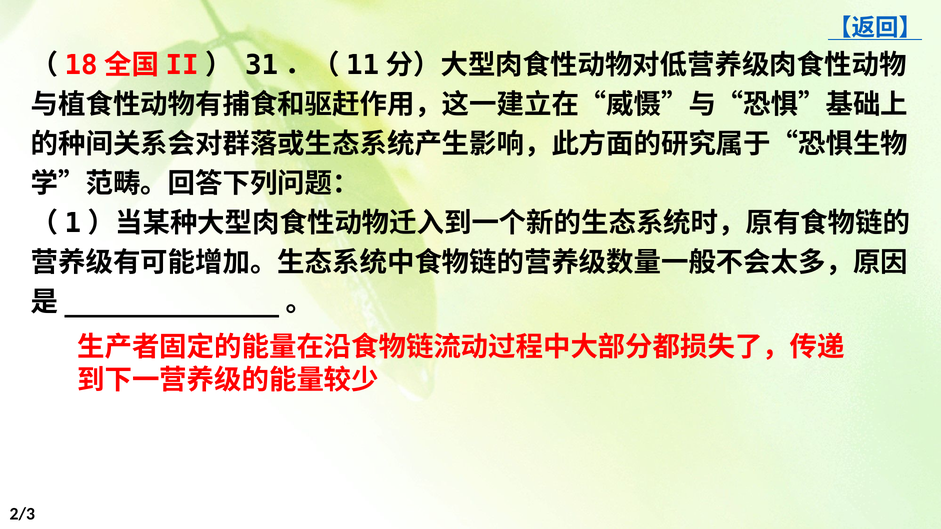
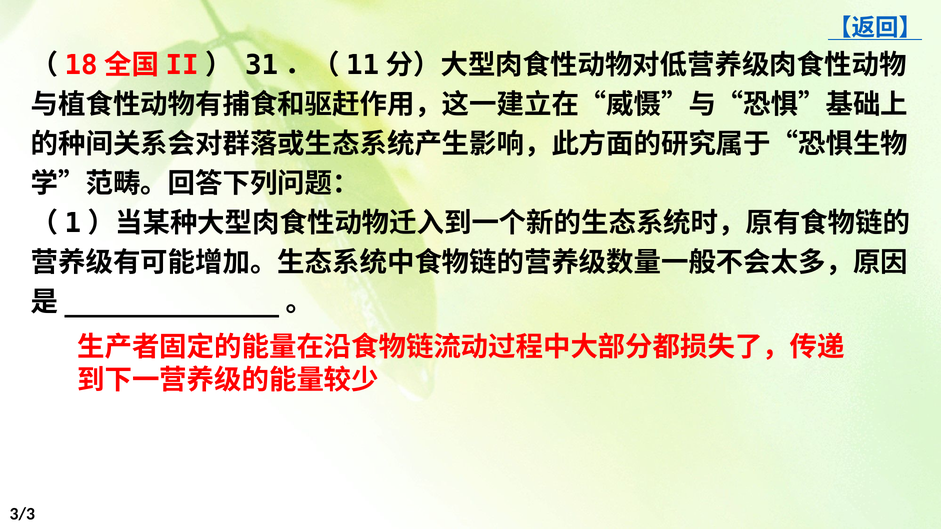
2/3: 2/3 -> 3/3 (22, 514)
